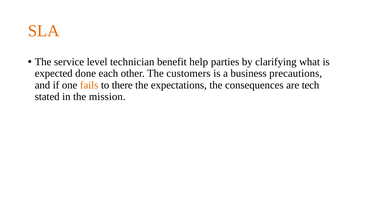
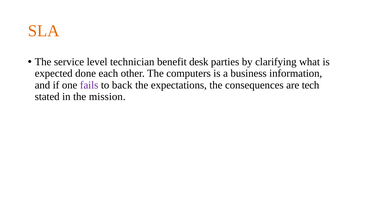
help: help -> desk (199, 62)
customers: customers -> computers (189, 73)
precautions: precautions -> information (296, 73)
fails colour: orange -> purple (89, 85)
there: there -> back (122, 85)
